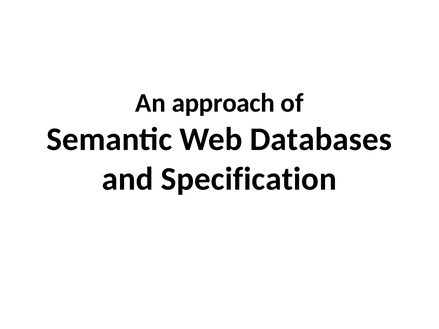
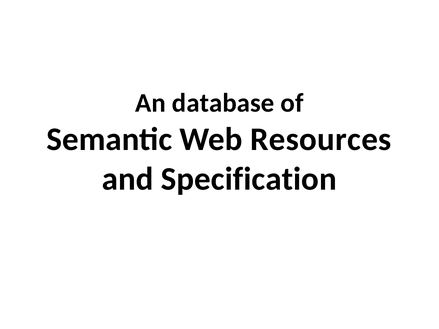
approach: approach -> database (223, 103)
Databases: Databases -> Resources (321, 140)
